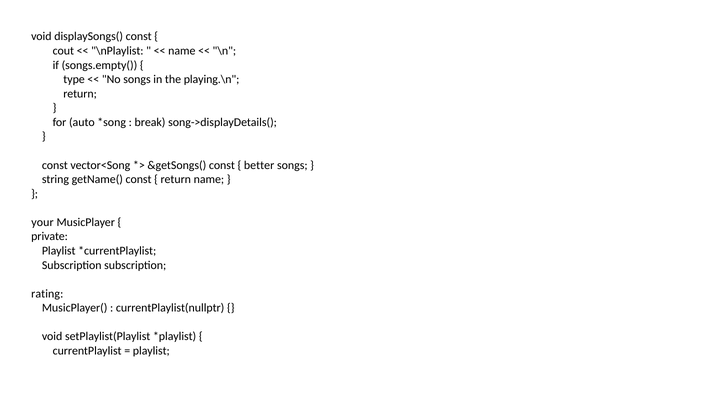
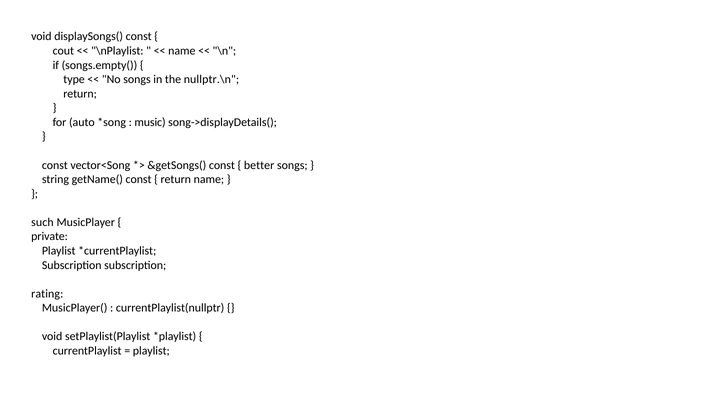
playing.\n: playing.\n -> nullptr.\n (211, 79)
break: break -> music (150, 122)
your: your -> such (42, 222)
